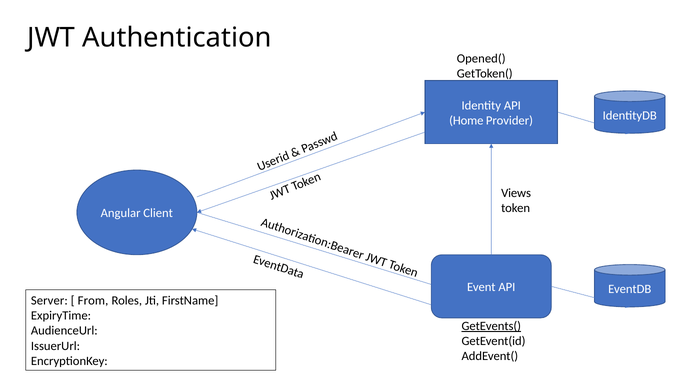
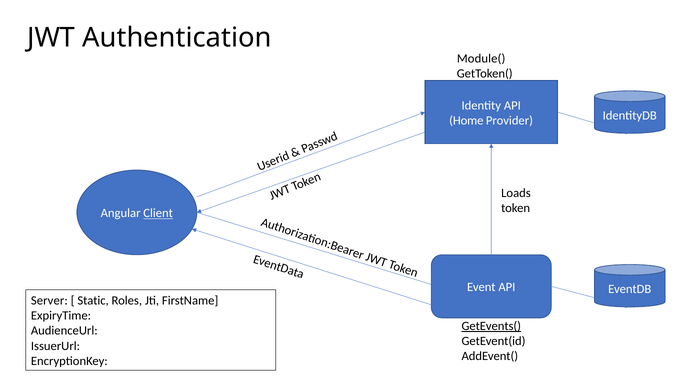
Opened(: Opened( -> Module( (481, 59)
Views: Views -> Loads (516, 193)
Client underline: none -> present (158, 213)
From: From -> Static (93, 301)
